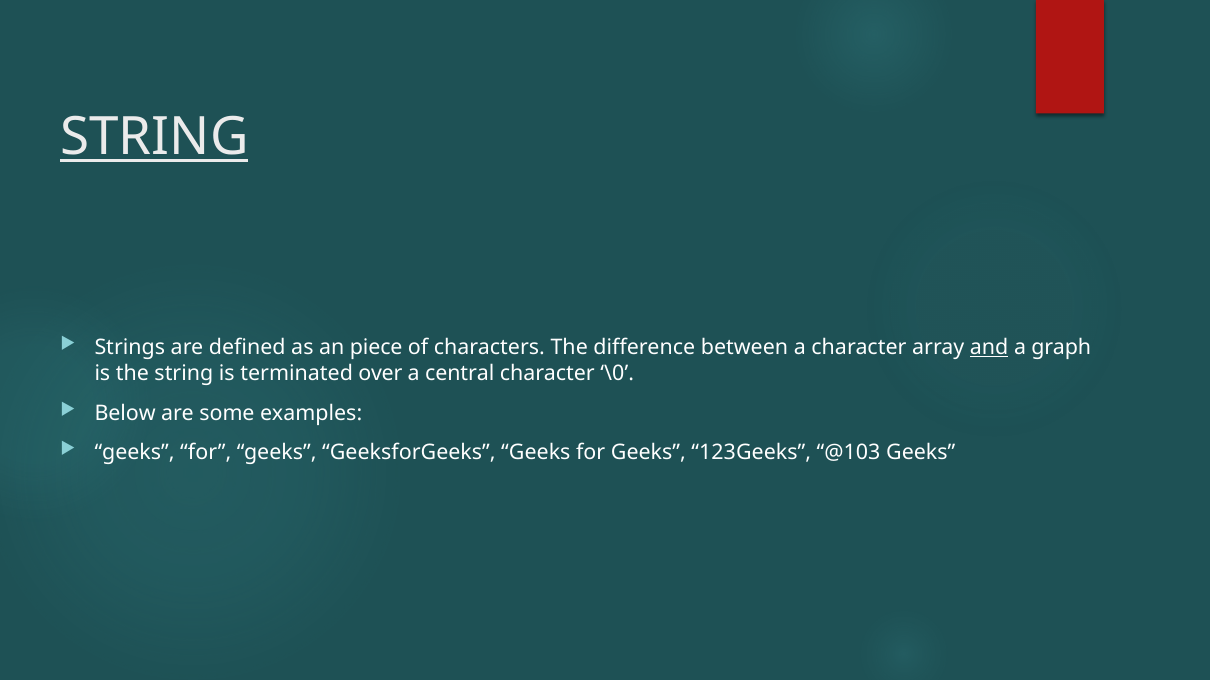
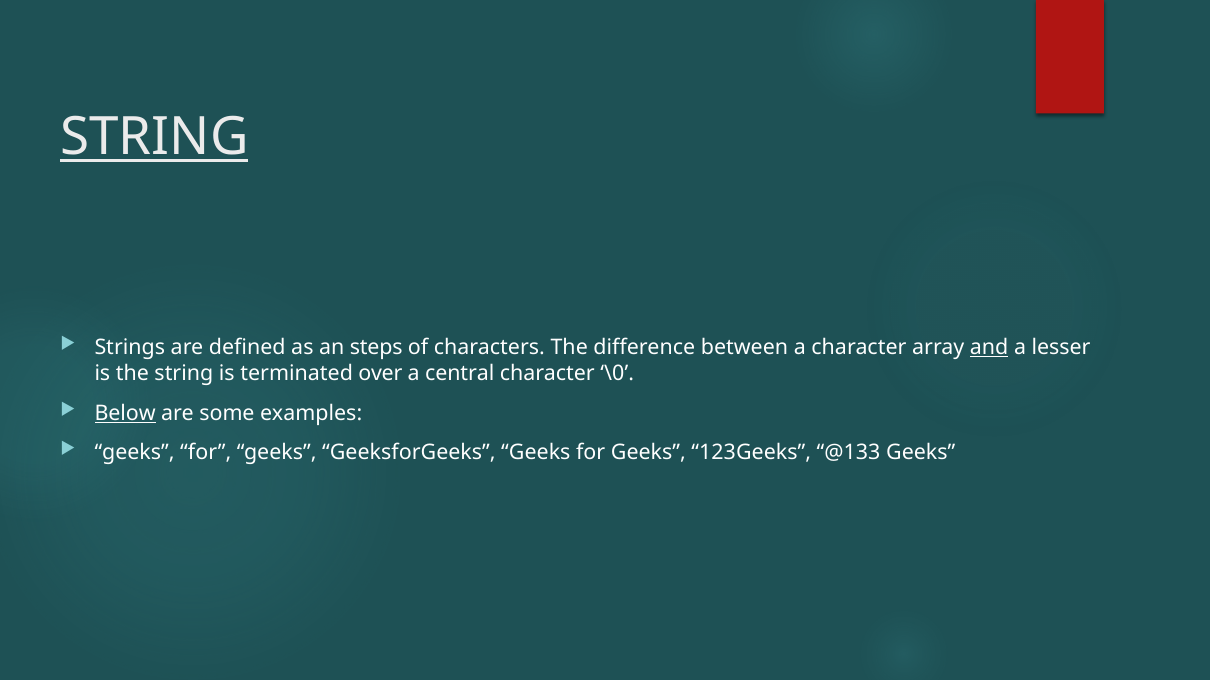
piece: piece -> steps (376, 347)
graph: graph -> lesser (1061, 347)
Below underline: none -> present (125, 414)
@103: @103 -> @133 (849, 453)
